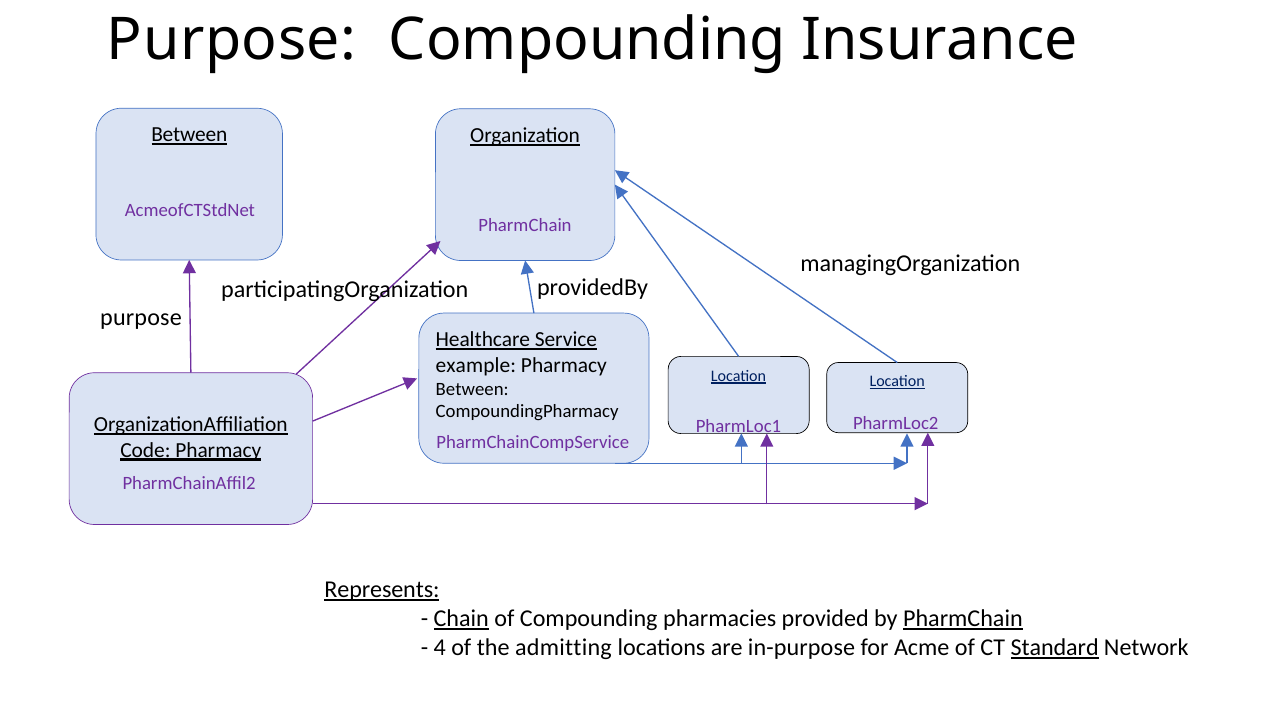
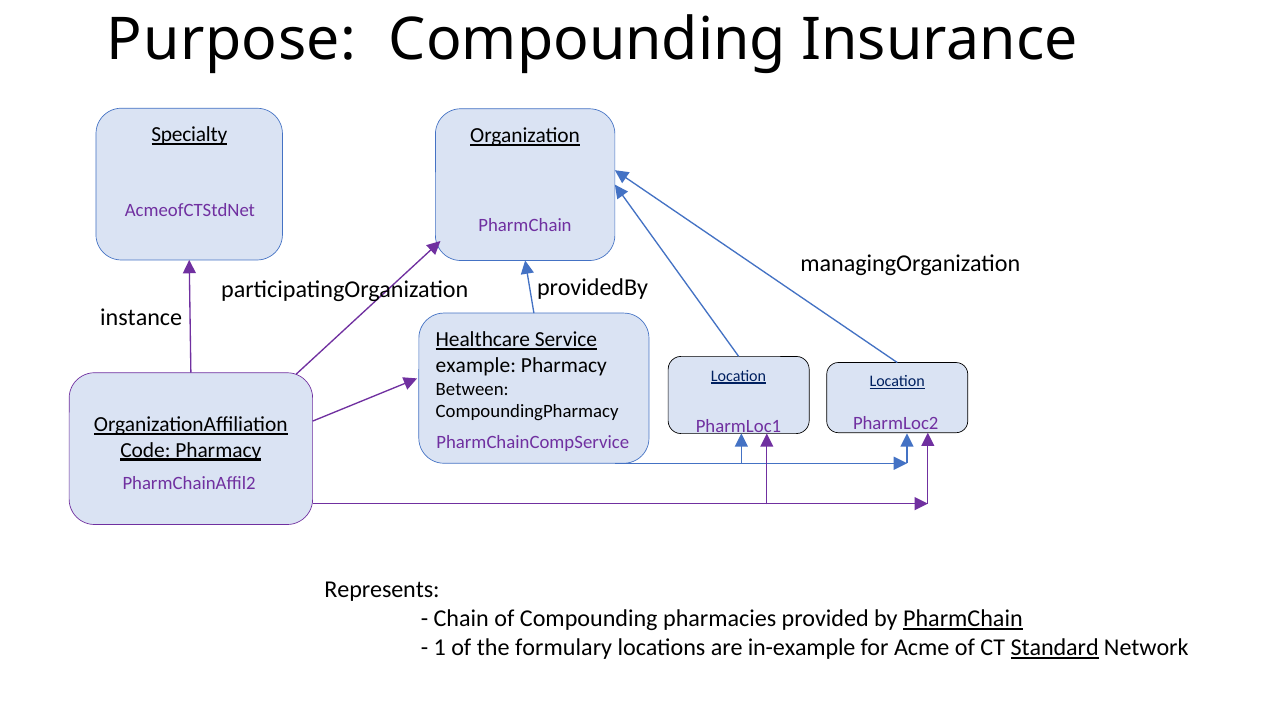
Between: Between -> Specialty (189, 135)
purpose: purpose -> instance (141, 318)
Represents underline: present -> none (382, 590)
Chain underline: present -> none (461, 619)
4: 4 -> 1 (440, 648)
admitting: admitting -> formulary (564, 648)
in-purpose: in-purpose -> in-example (802, 648)
